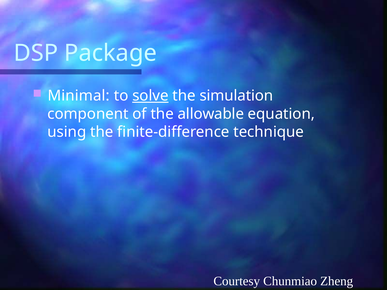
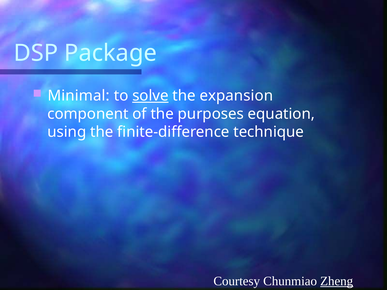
simulation: simulation -> expansion (236, 96)
allowable: allowable -> purposes (211, 114)
Zheng underline: none -> present (337, 281)
